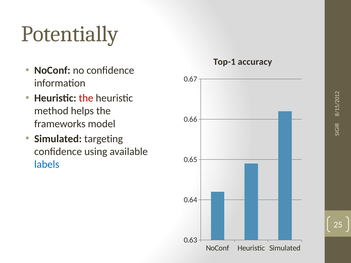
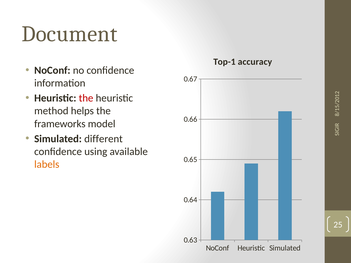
Potentially: Potentially -> Document (69, 34)
targeting: targeting -> different (104, 139)
labels colour: blue -> orange (47, 165)
